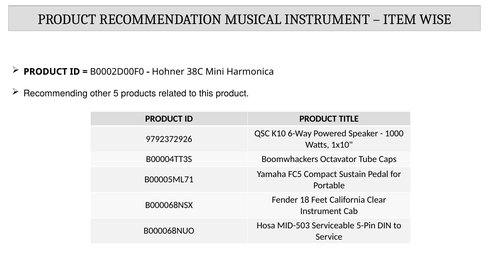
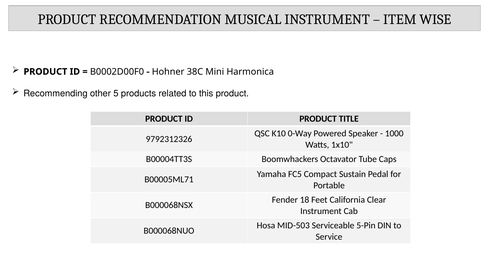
6-Way: 6-Way -> 0-Way (300, 134)
9792372926: 9792372926 -> 9792312326 (169, 139)
